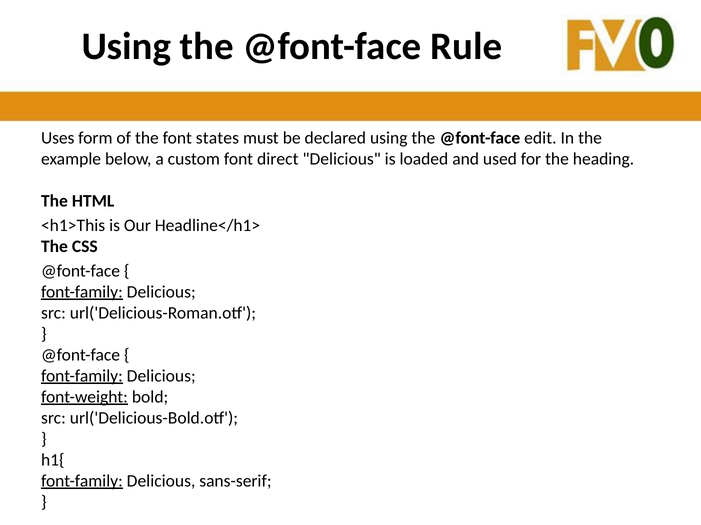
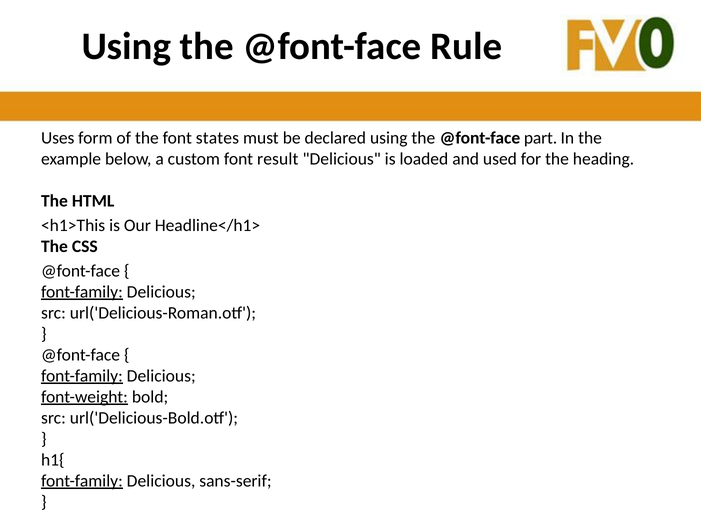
edit: edit -> part (541, 138)
direct: direct -> result (278, 159)
